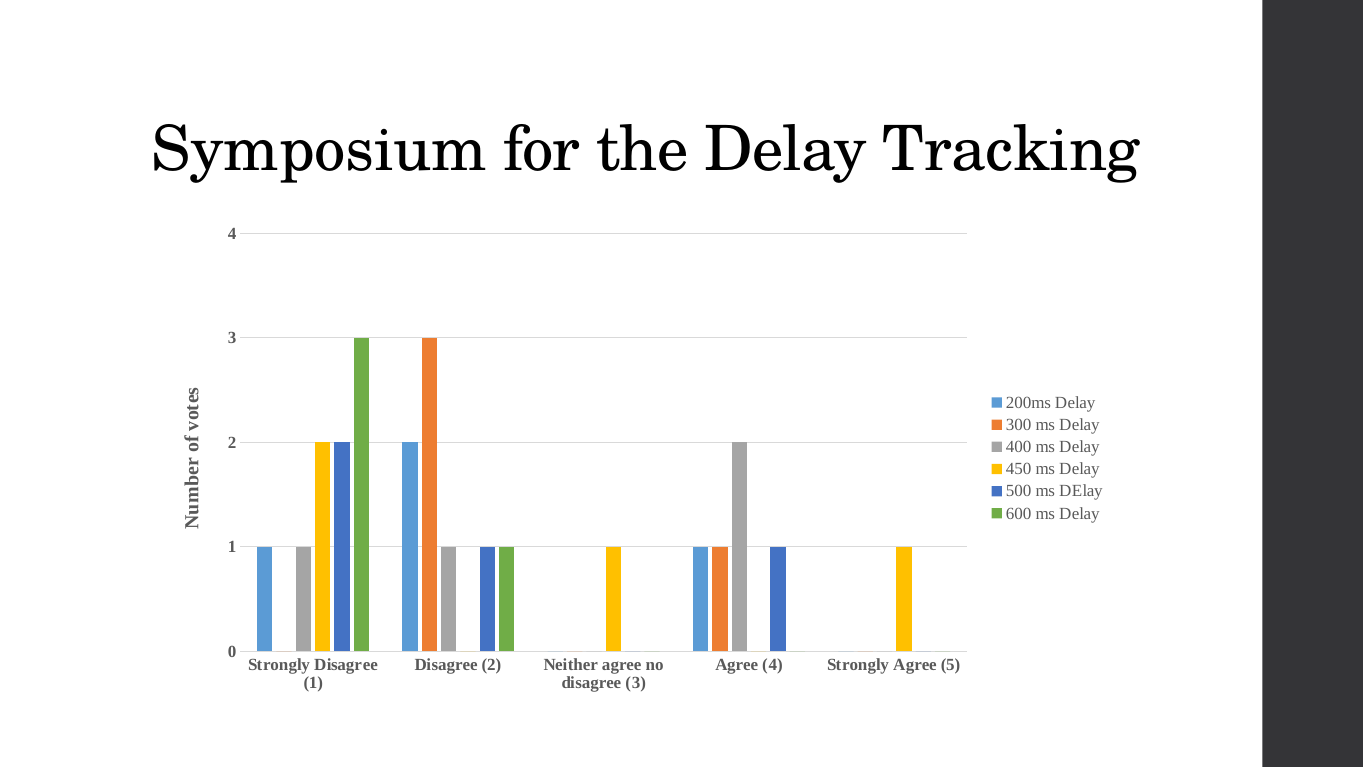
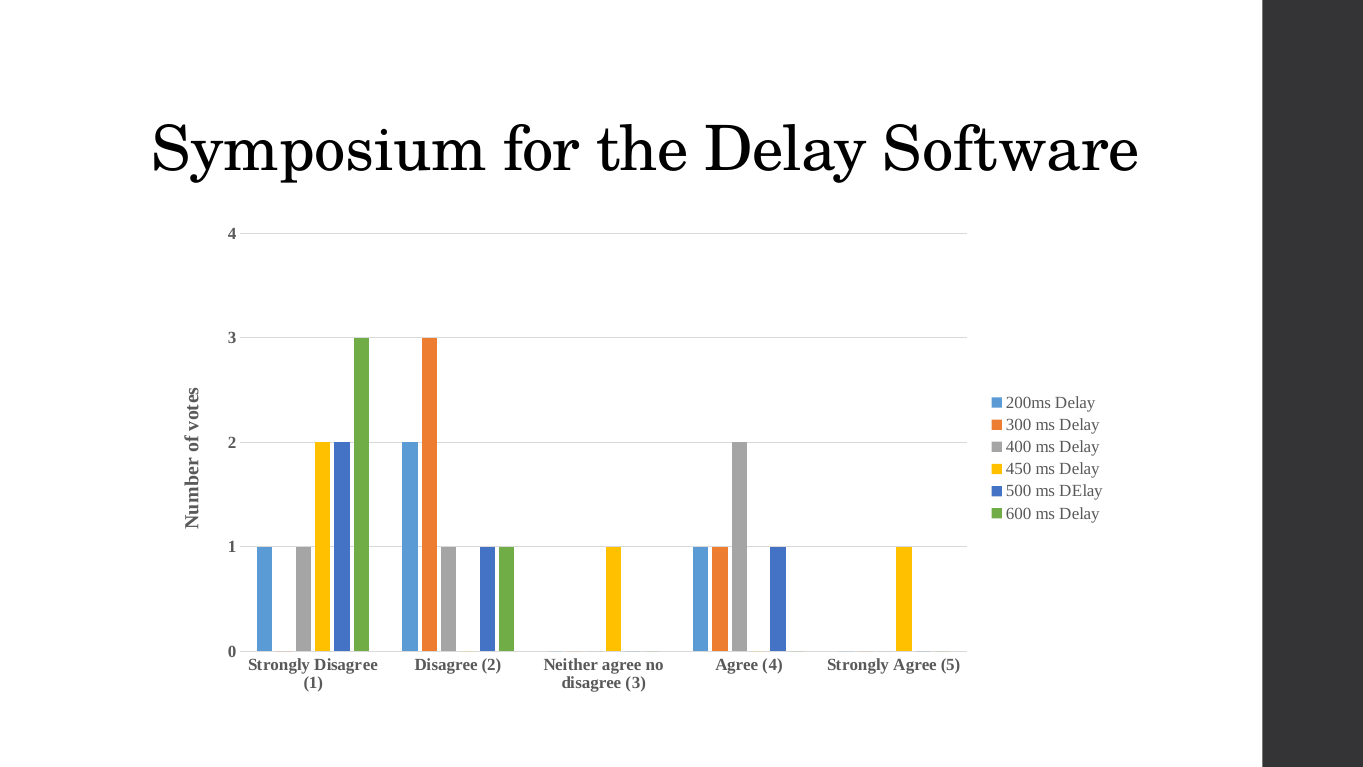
Tracking: Tracking -> Software (1011, 150)
